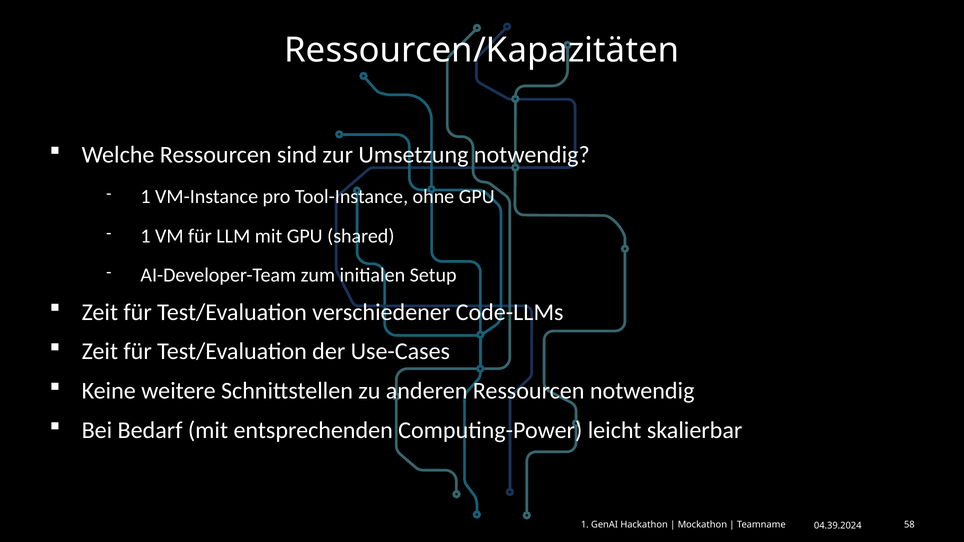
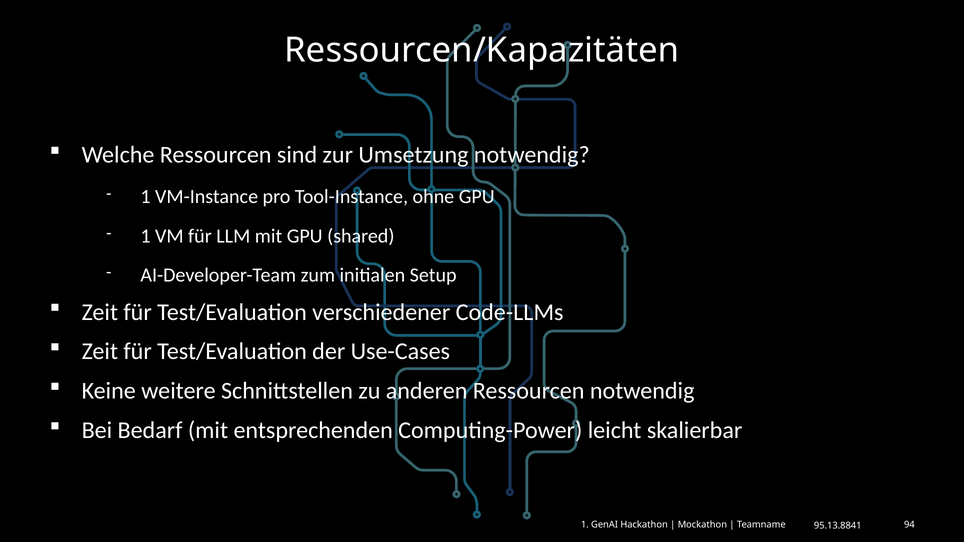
58: 58 -> 94 (909, 525)
04.39.2024: 04.39.2024 -> 95.13.8841 (838, 526)
